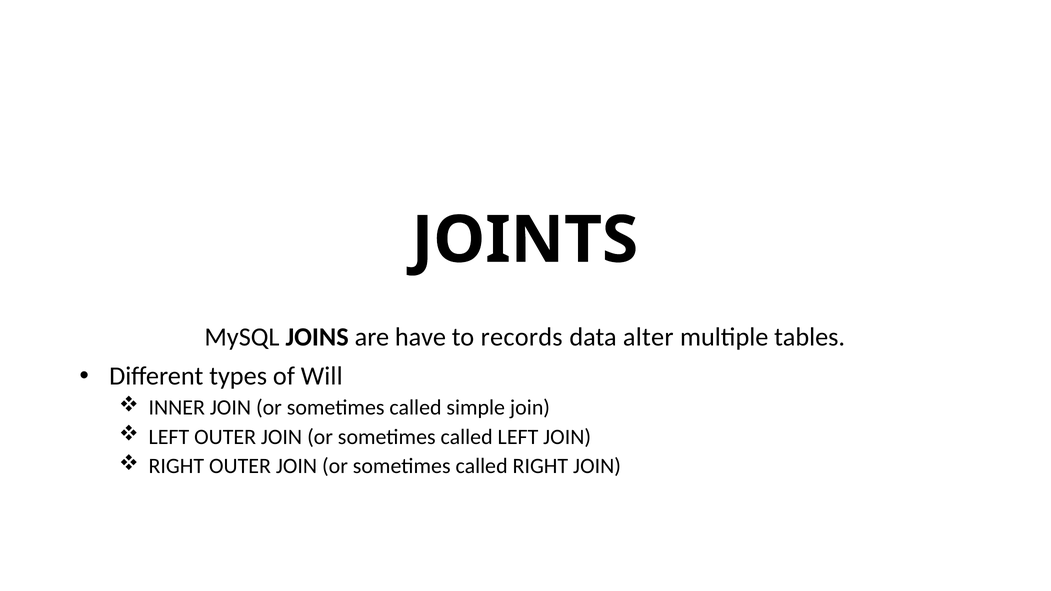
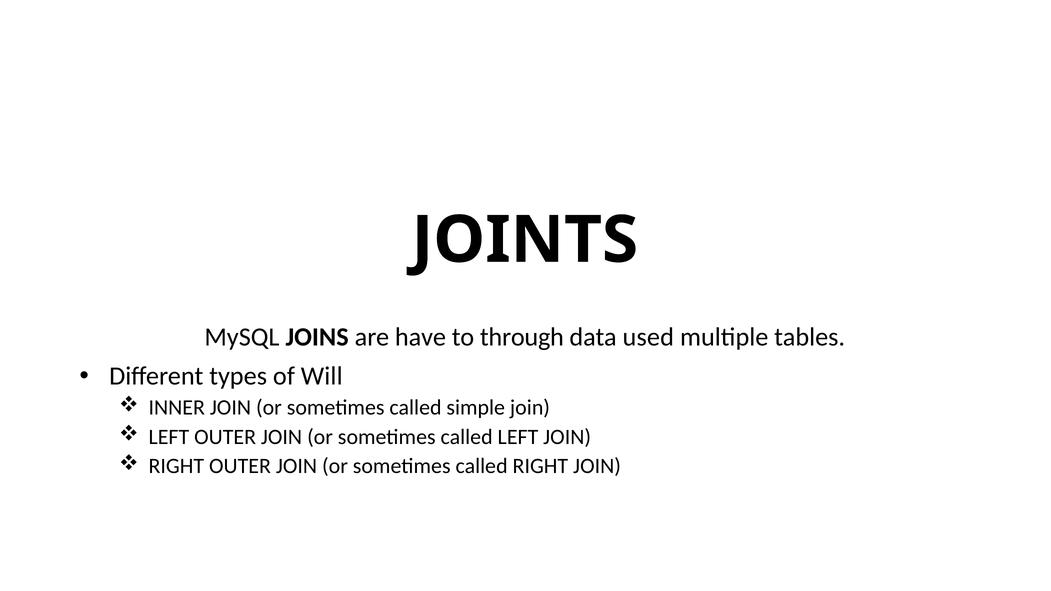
records: records -> through (522, 337)
alter: alter -> used (648, 337)
